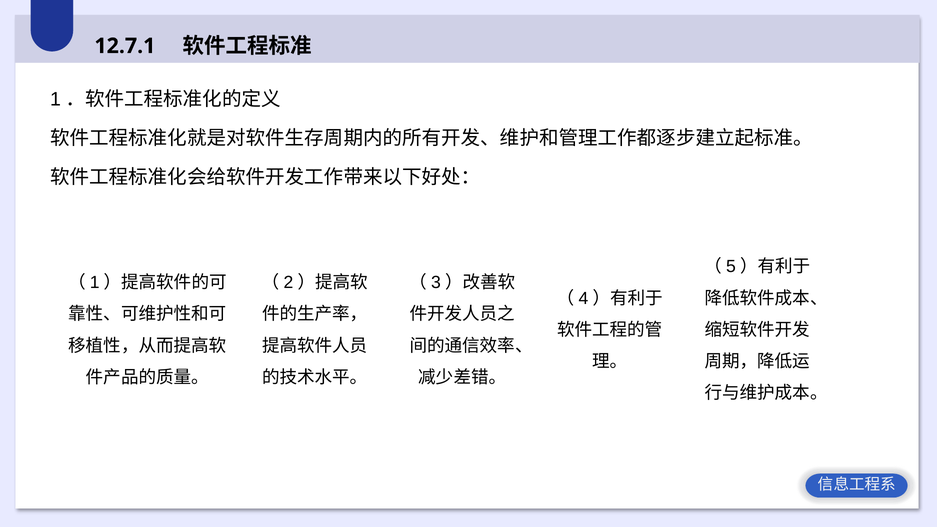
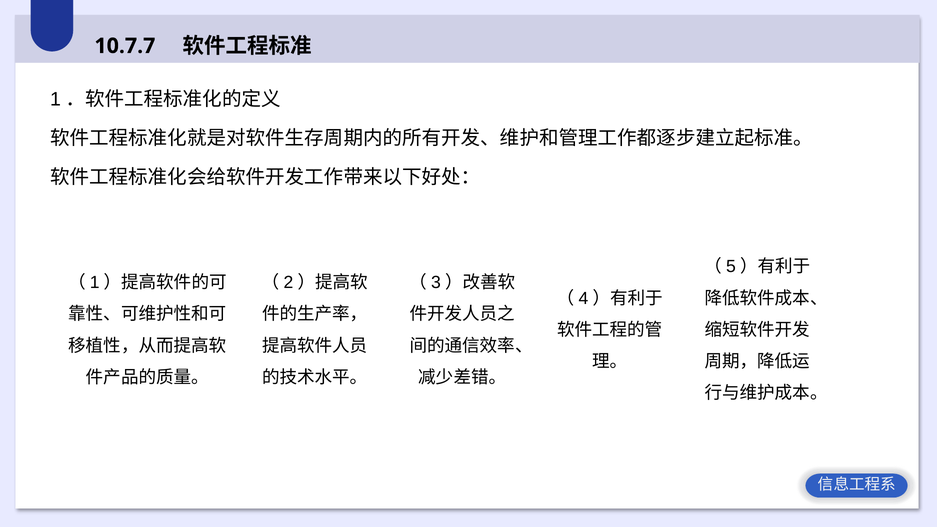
12.7.1: 12.7.1 -> 10.7.7 (125, 46)
